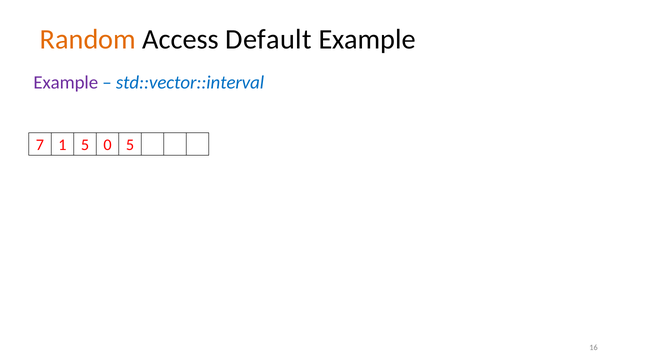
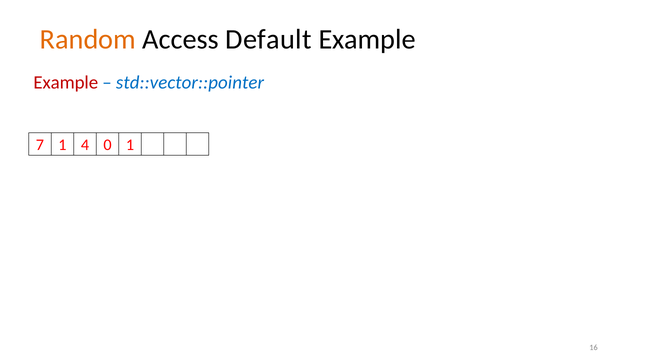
Example colour: purple -> red (66, 83)
std::vector::interval: std::vector::interval -> std::vector::pointer (190, 83)
1 5: 5 -> 4 (85, 145)
0 5: 5 -> 1 (130, 145)
